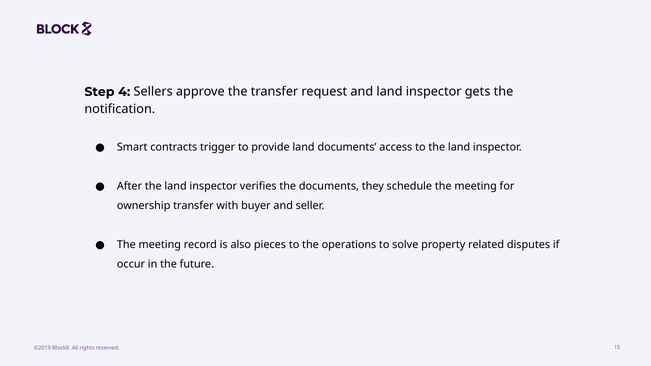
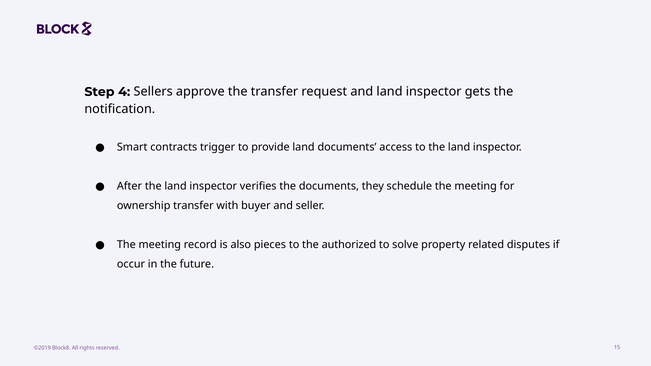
operations: operations -> authorized (349, 245)
